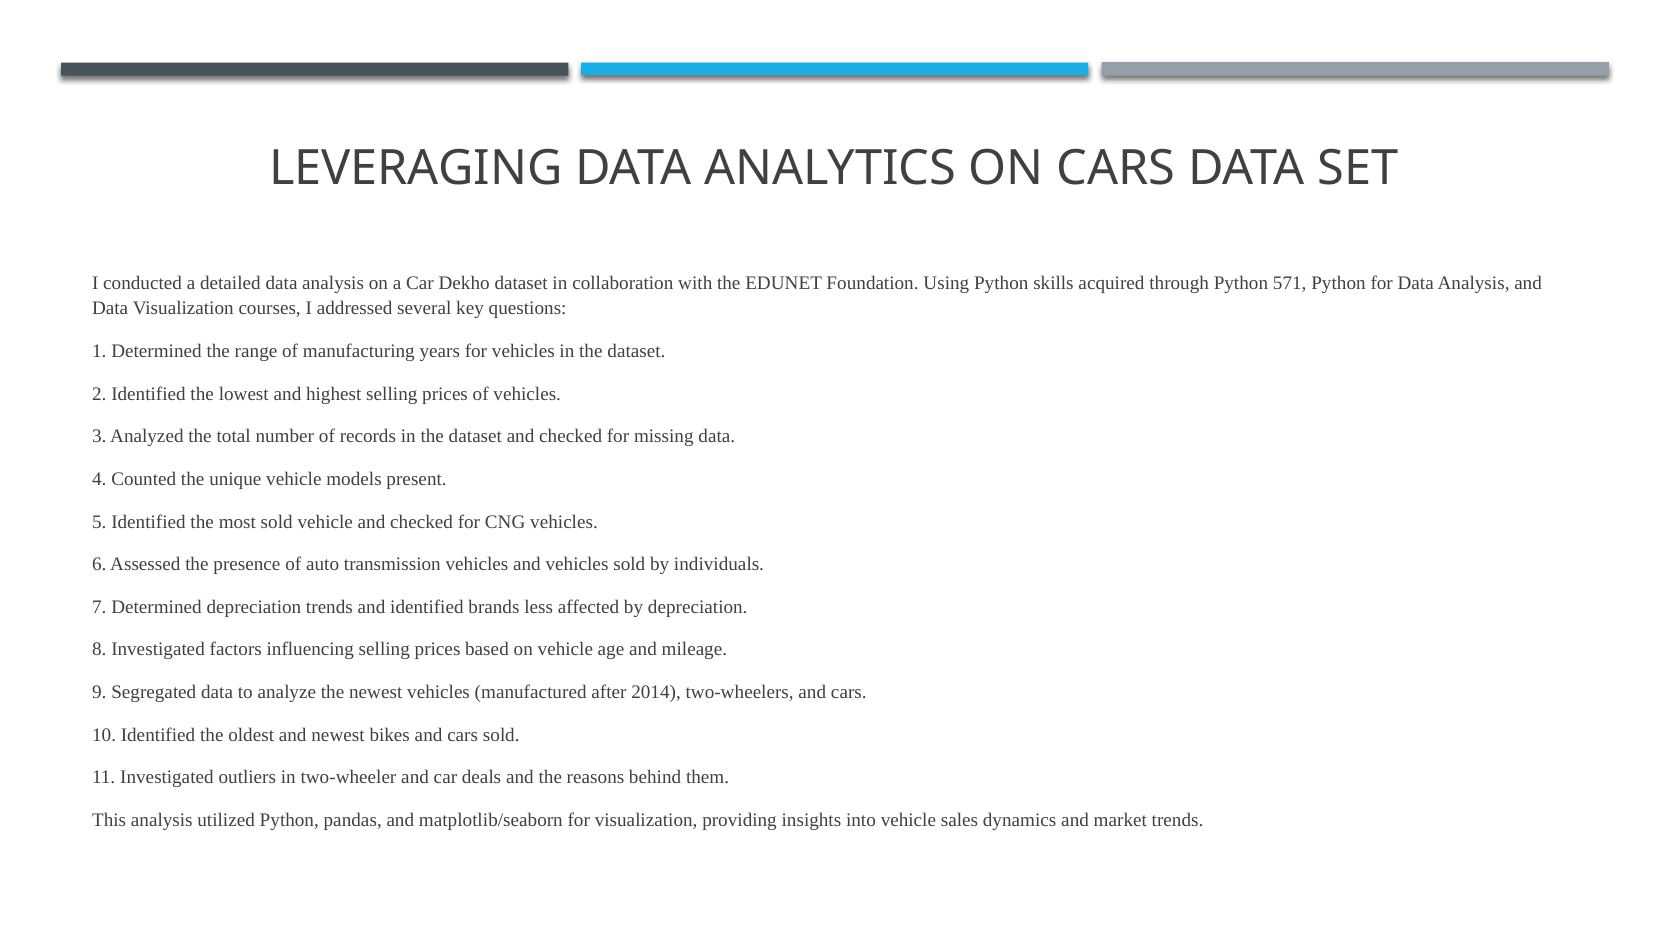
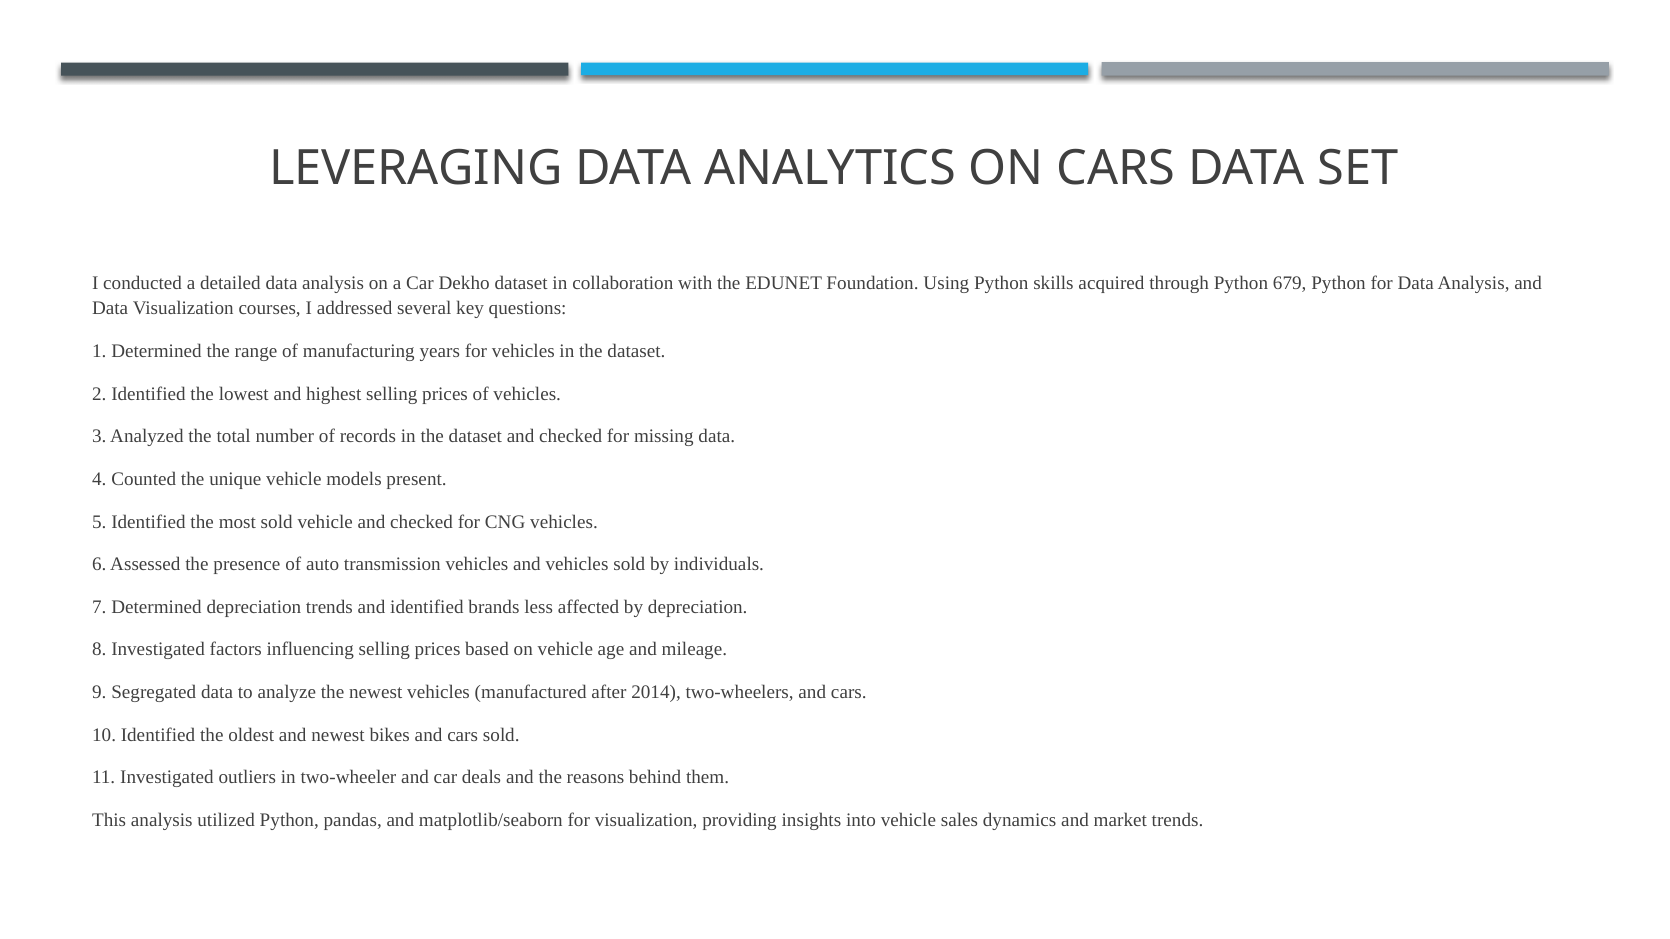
571: 571 -> 679 (1290, 283)
